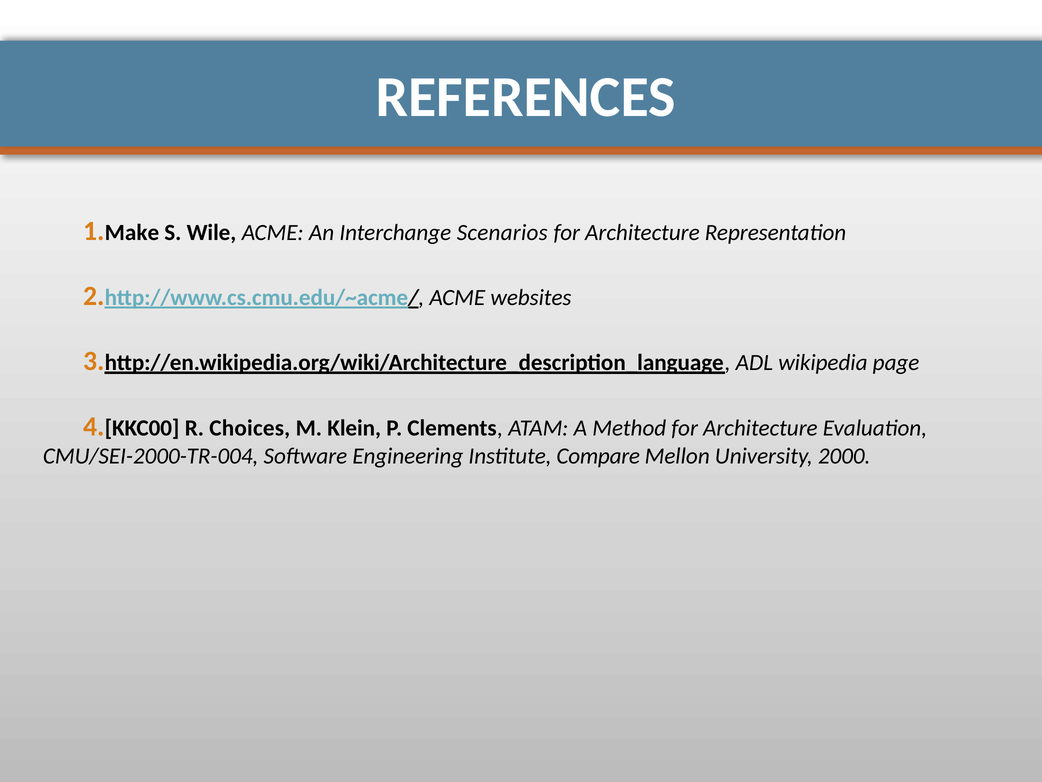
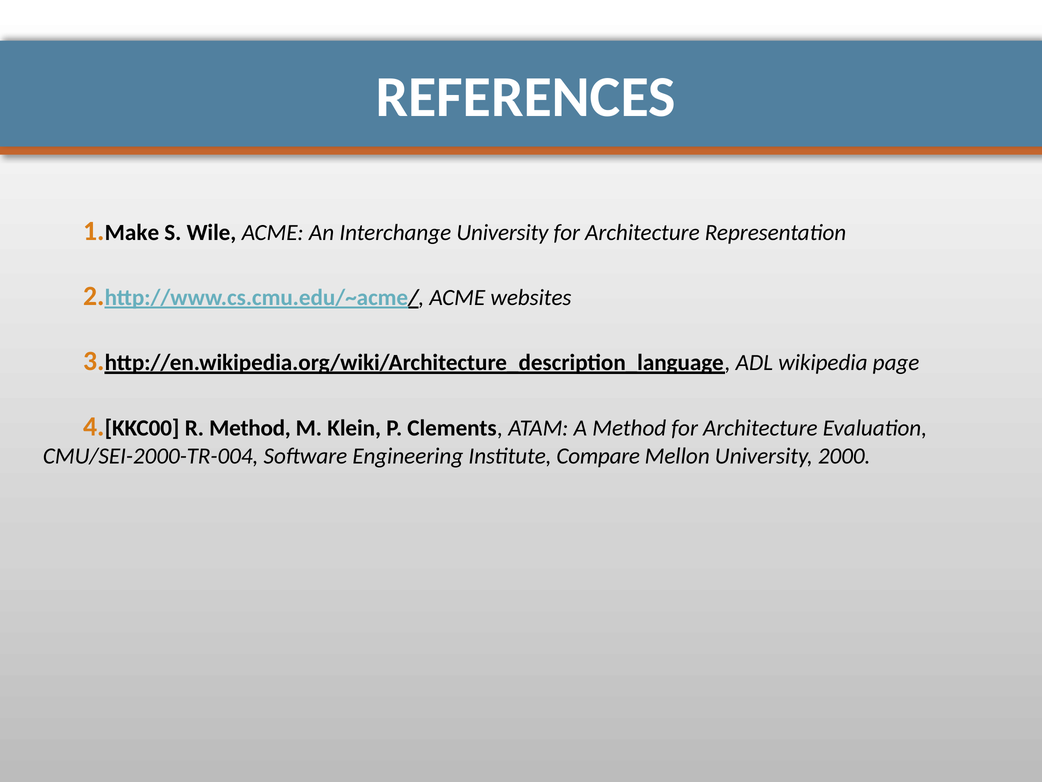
Interchange Scenarios: Scenarios -> University (502, 232)
R Choices: Choices -> Method (250, 428)
